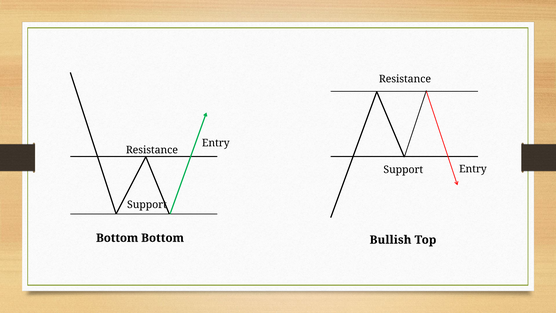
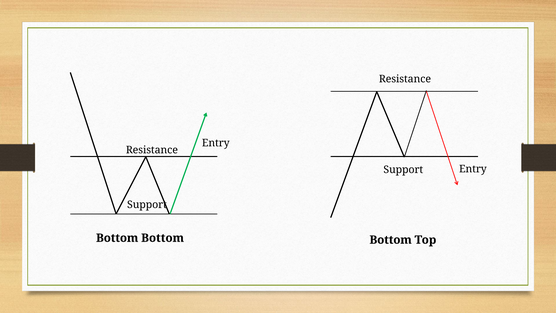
Bullish: Bullish -> Bottom (391, 240)
